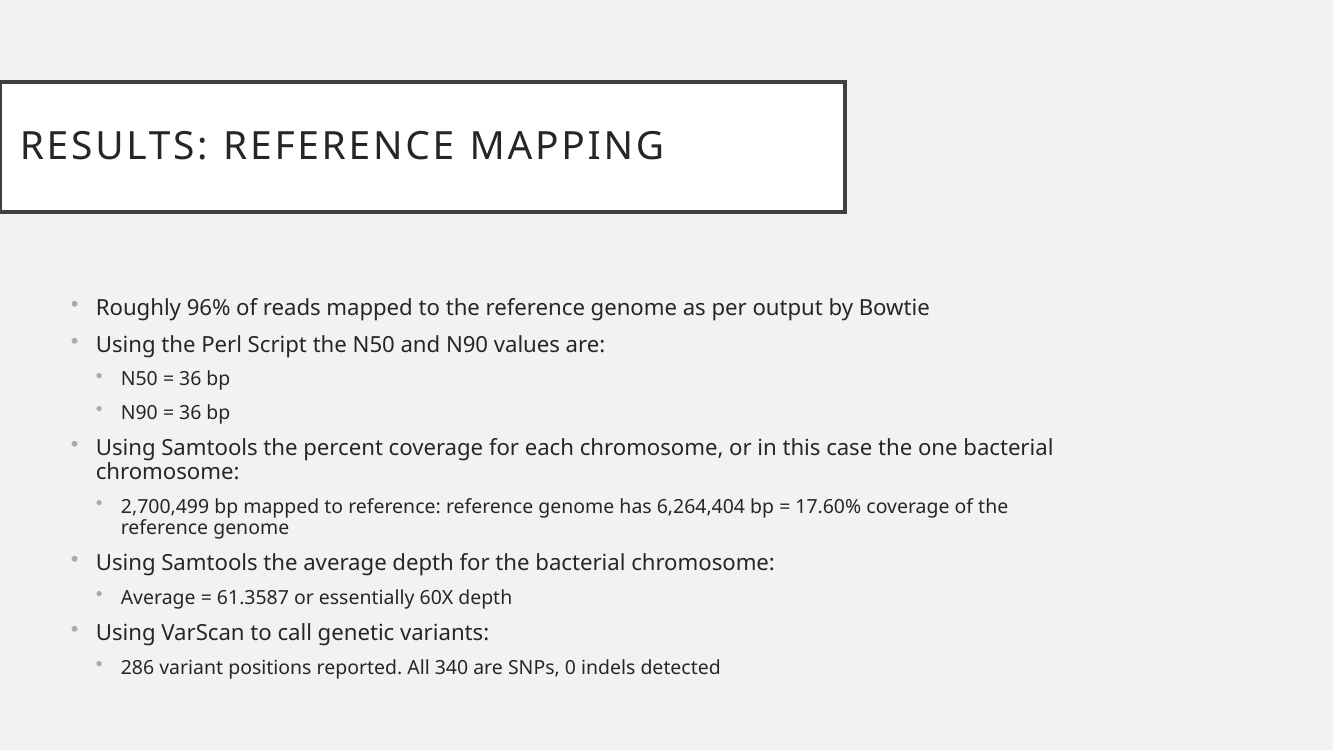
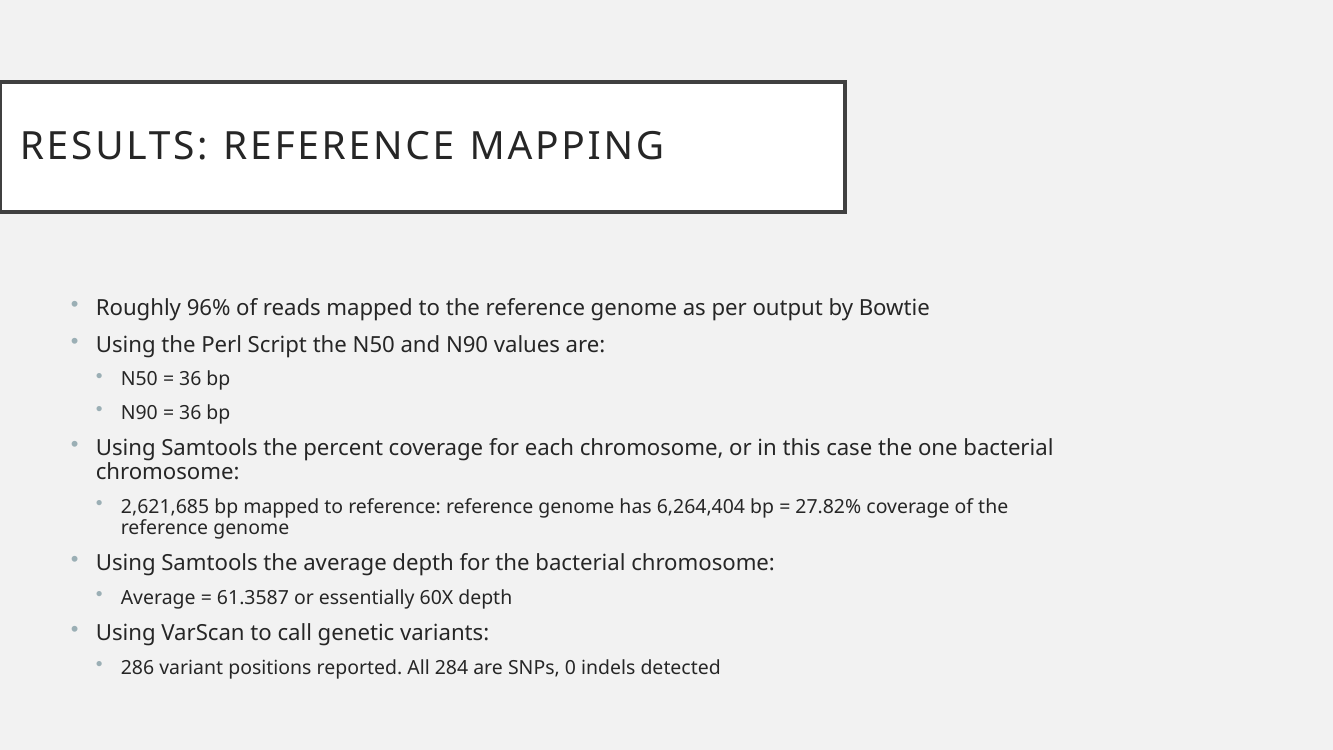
2,700,499: 2,700,499 -> 2,621,685 (165, 507)
17.60%: 17.60% -> 27.82% (828, 507)
340: 340 -> 284 (452, 668)
